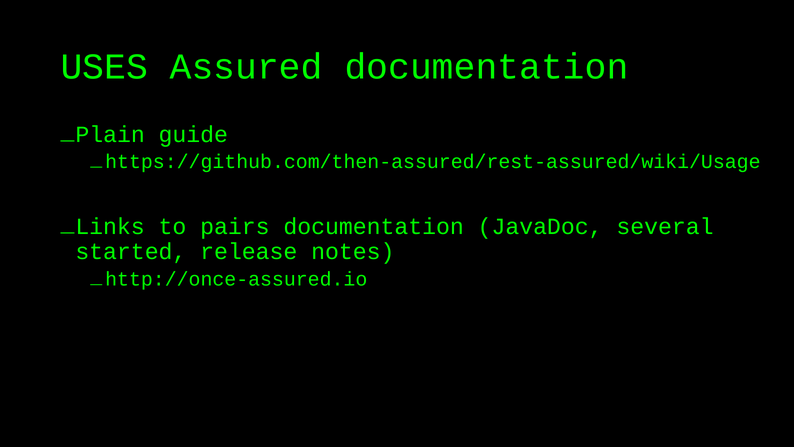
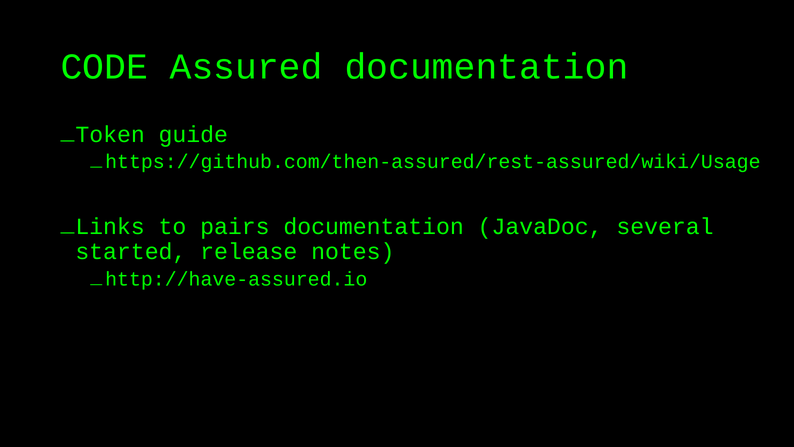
USES: USES -> CODE (104, 67)
Plain: Plain -> Token (110, 134)
http://once-assured.io: http://once-assured.io -> http://have-assured.io (236, 279)
